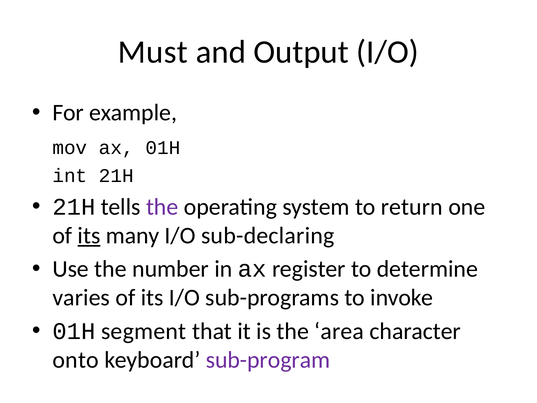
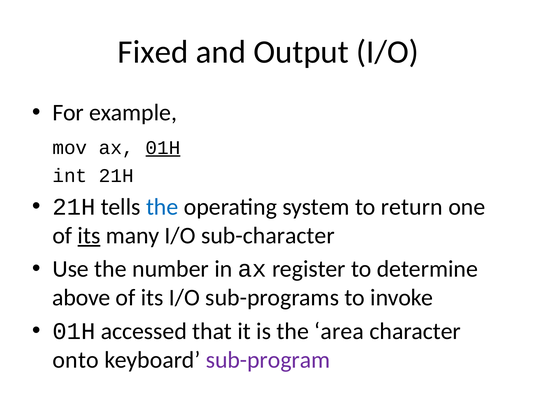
Must: Must -> Fixed (153, 52)
01H underline: none -> present (163, 148)
the colour: purple -> blue (162, 207)
sub-declaring: sub-declaring -> sub-character (268, 235)
varies: varies -> above (81, 298)
segment: segment -> accessed (144, 331)
